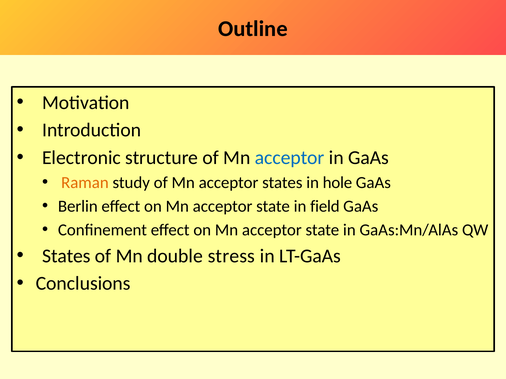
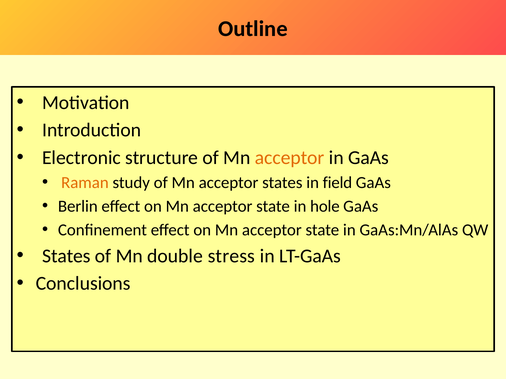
acceptor colour: blue -> orange (290, 158)
hole: hole -> field (337, 183)
field: field -> hole (325, 207)
